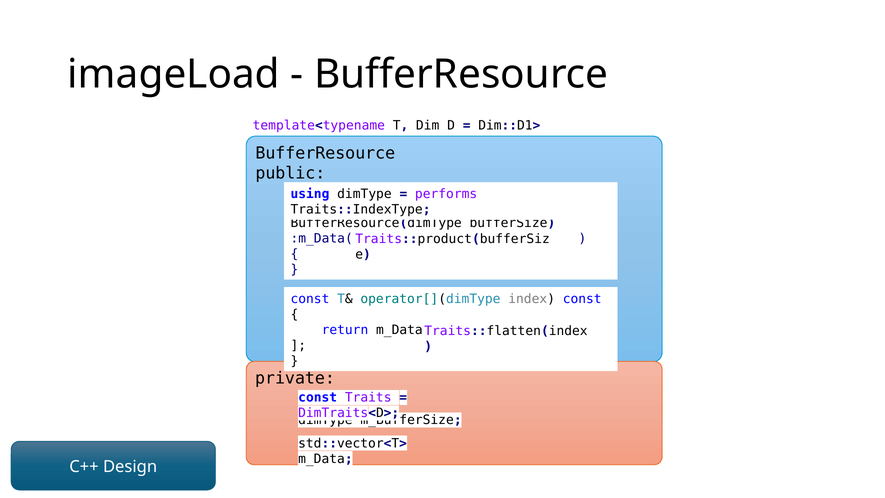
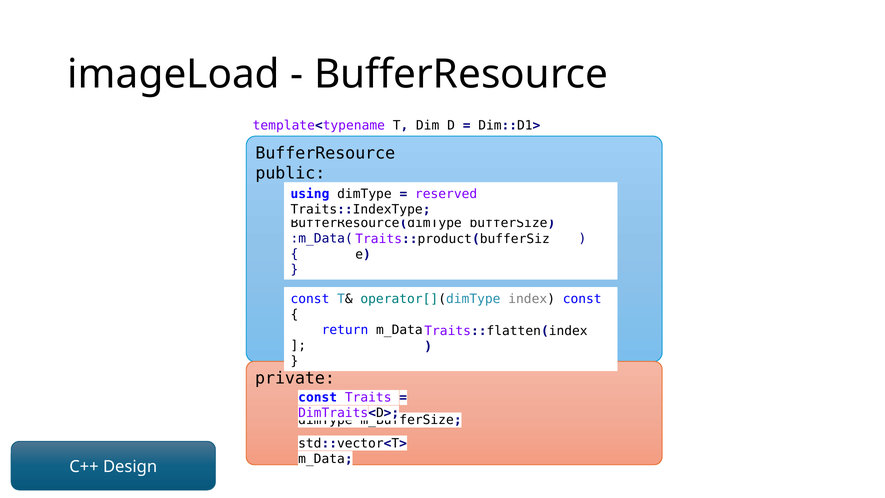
performs: performs -> reserved (446, 194)
